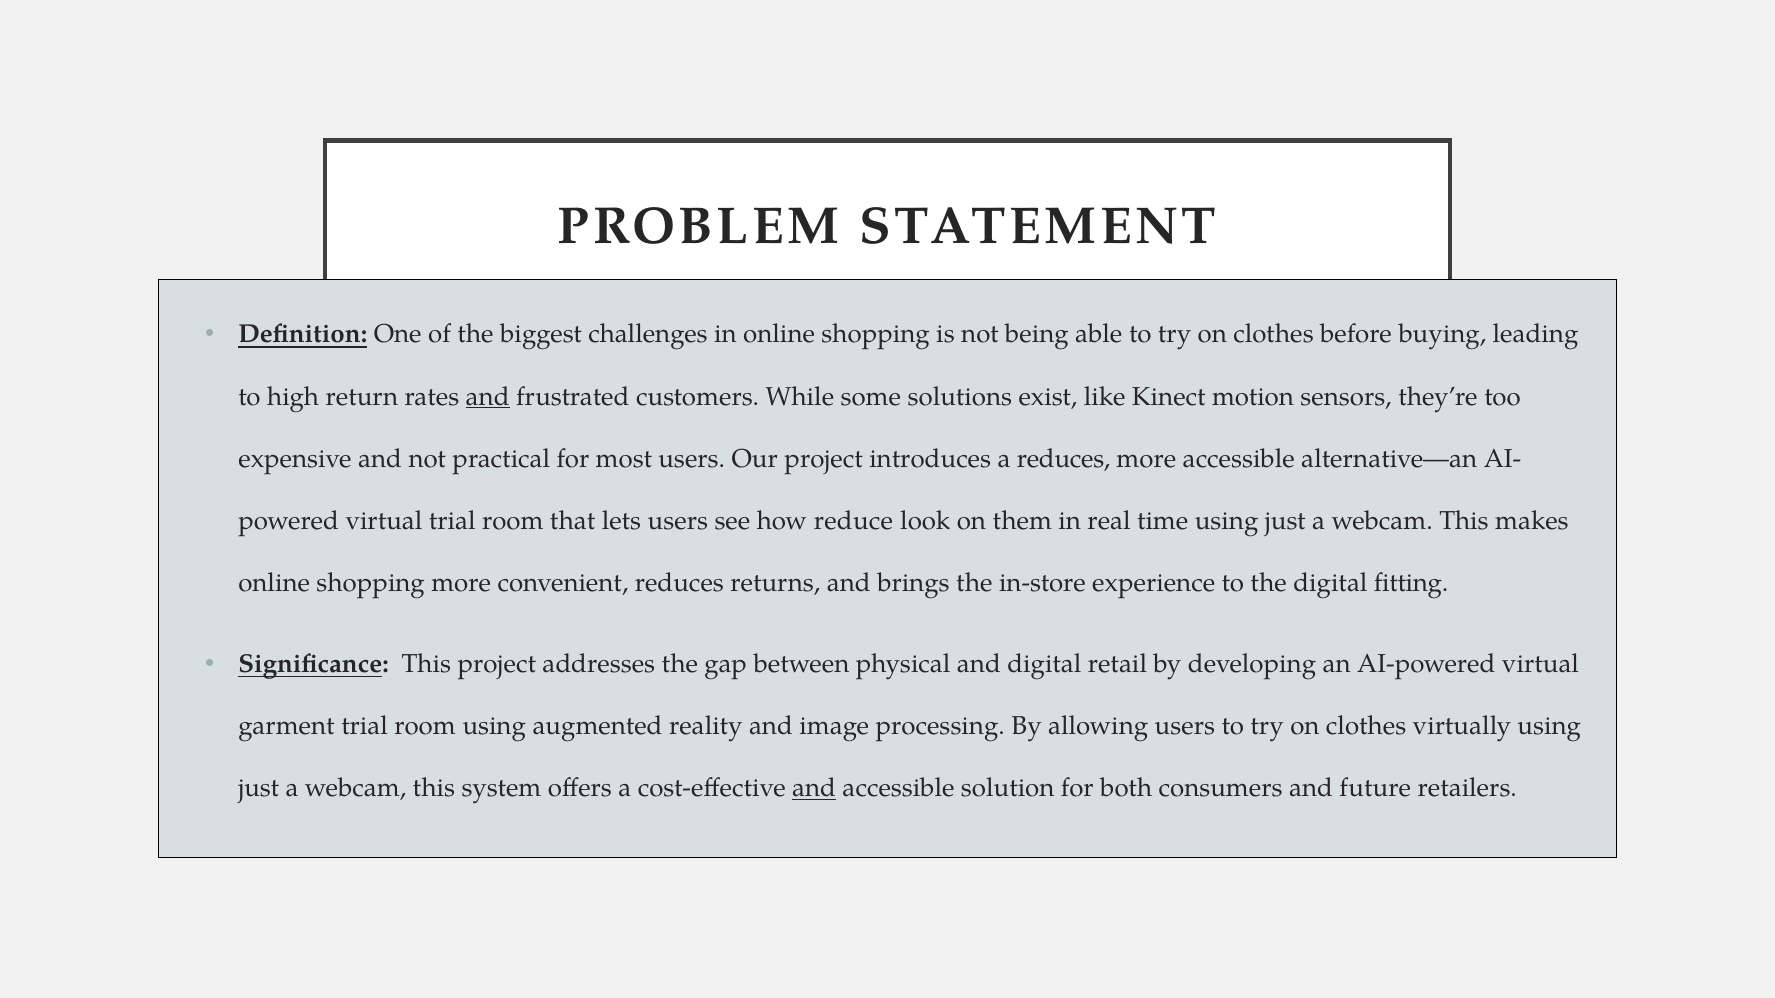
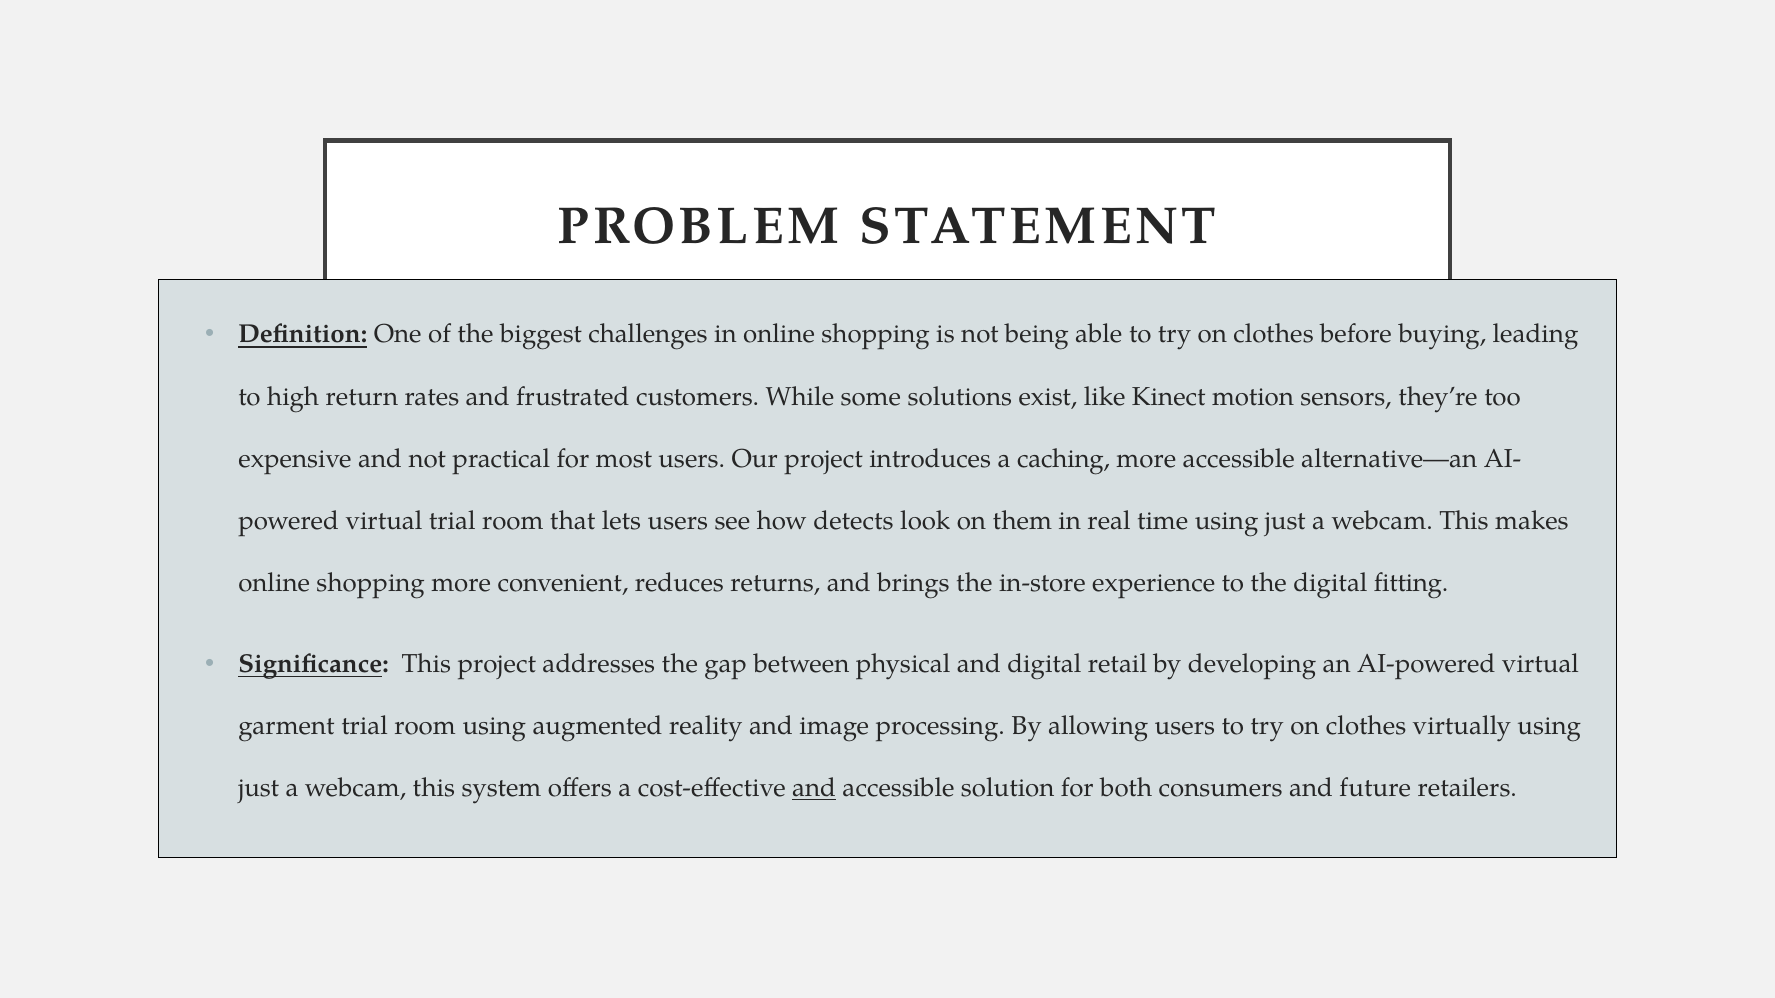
and underline: present -> none (488, 397)
a reduces: reduces -> caching (1064, 459)
reduce: reduce -> detects (854, 521)
